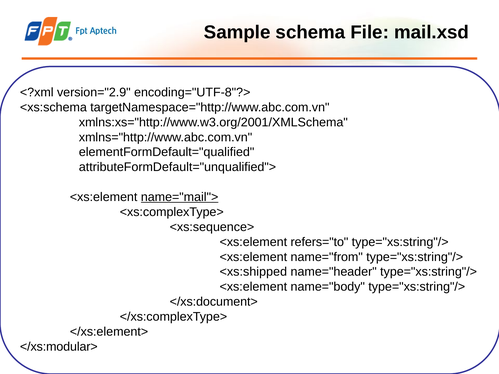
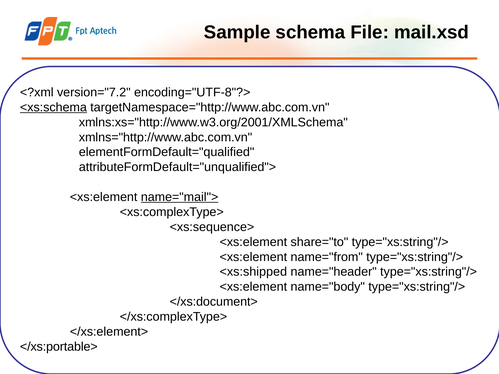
version="2.9: version="2.9 -> version="7.2 (94, 92)
<xs:schema underline: none -> present (53, 107)
refers="to: refers="to -> share="to (319, 242)
</xs:modular>: </xs:modular> -> </xs:portable> (59, 347)
